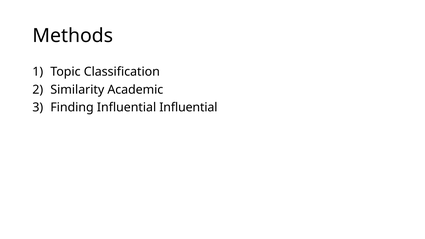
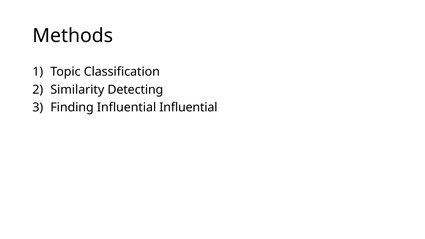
Academic: Academic -> Detecting (135, 90)
